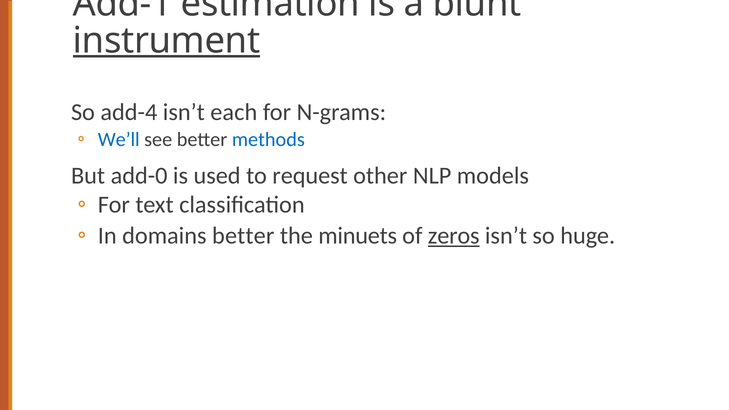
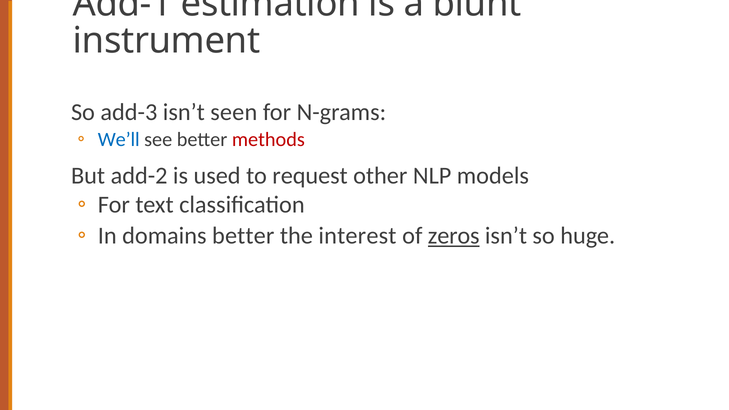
instrument underline: present -> none (167, 41)
add-4: add-4 -> add-3 (129, 112)
each: each -> seen (234, 112)
methods colour: blue -> red (268, 139)
add-0: add-0 -> add-2 (139, 176)
minuets: minuets -> interest (357, 236)
